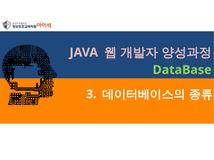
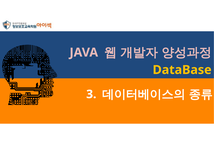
DataBase colour: light green -> yellow (182, 70)
